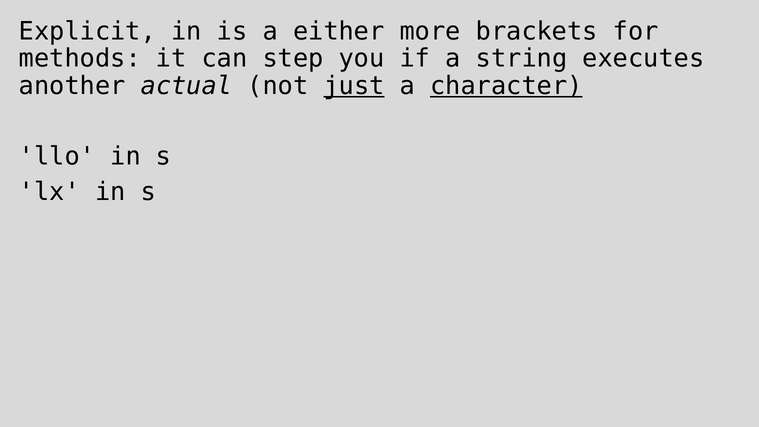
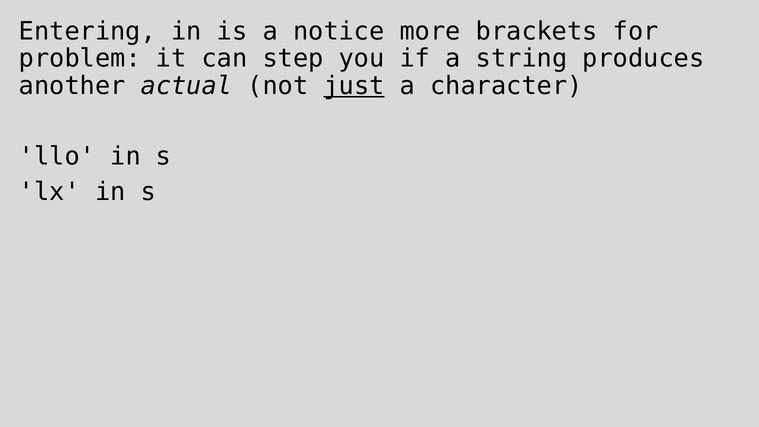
Explicit: Explicit -> Entering (87, 31)
either: either -> notice (339, 31)
methods: methods -> problem (80, 59)
executes: executes -> produces (643, 59)
character underline: present -> none (506, 86)
